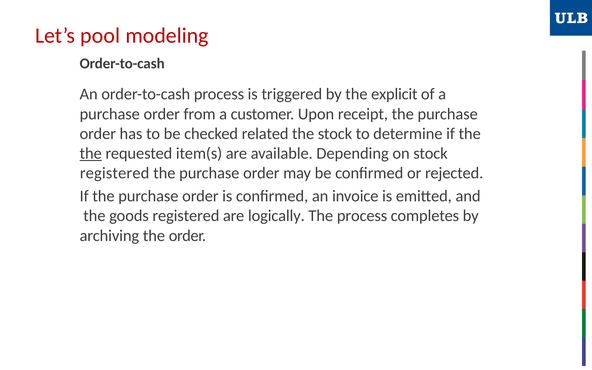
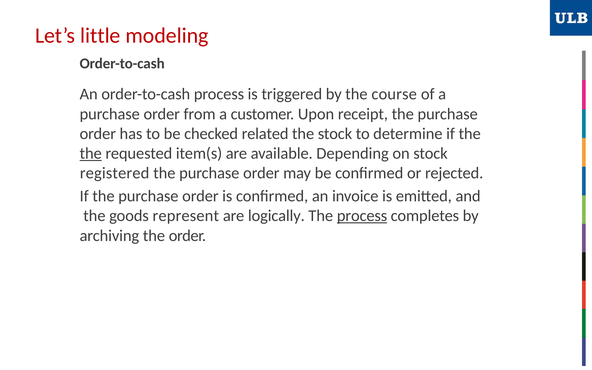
pool: pool -> little (100, 35)
explicit: explicit -> course (394, 94)
goods registered: registered -> represent (186, 216)
process underline: none -> present (362, 216)
